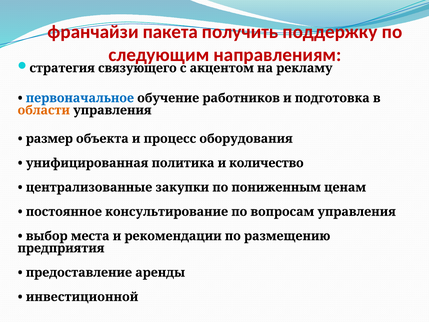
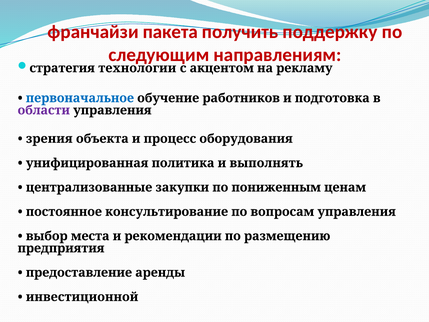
связующего: связующего -> технологии (137, 68)
области colour: orange -> purple (44, 110)
размер: размер -> зрения (49, 139)
количество: количество -> выполнять (266, 163)
